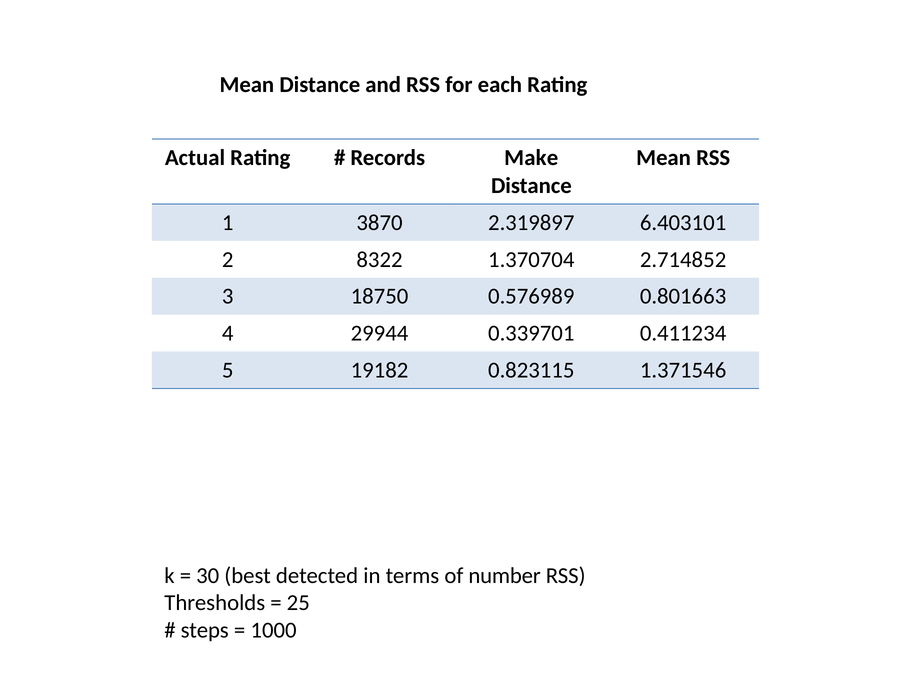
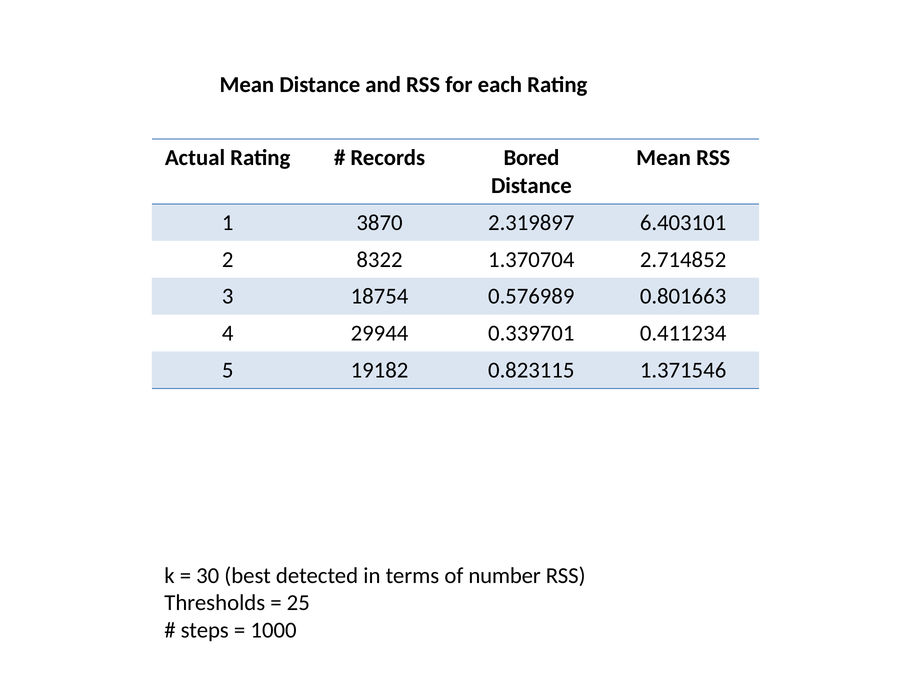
Make: Make -> Bored (531, 158)
18750: 18750 -> 18754 (380, 297)
